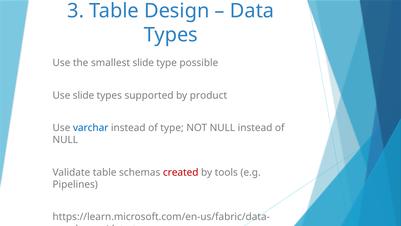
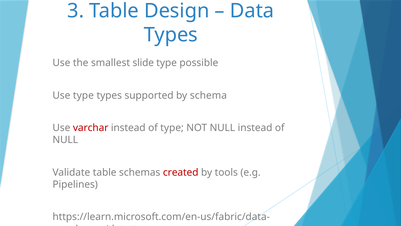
Use slide: slide -> type (83, 95)
product: product -> schema (208, 95)
varchar colour: blue -> red (91, 128)
